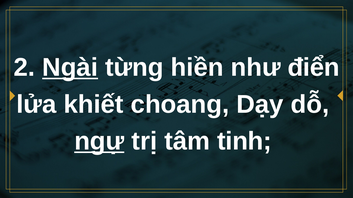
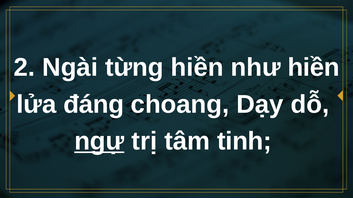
Ngài underline: present -> none (70, 68)
như điển: điển -> hiền (314, 68)
khiết: khiết -> đáng (94, 105)
